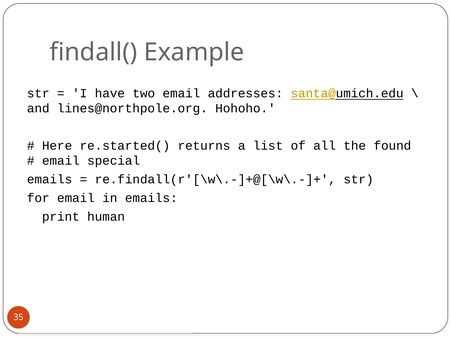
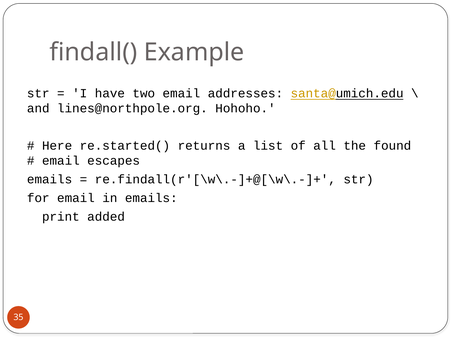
special: special -> escapes (114, 161)
human: human -> added (106, 217)
